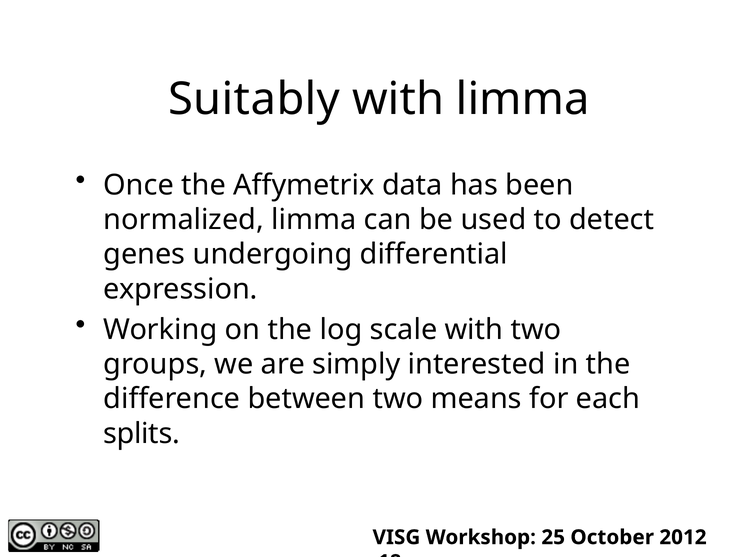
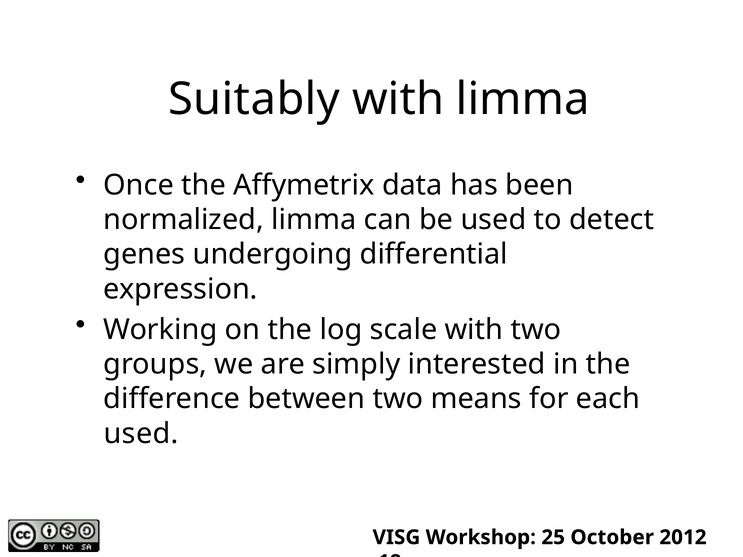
splits: splits -> used (141, 434)
